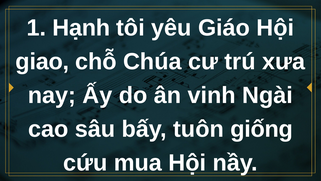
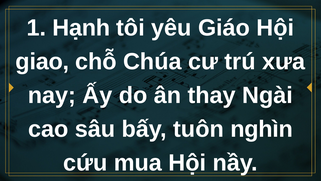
vinh: vinh -> thay (212, 95)
giống: giống -> nghìn (262, 129)
